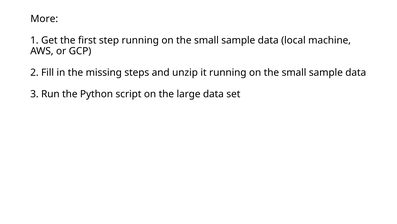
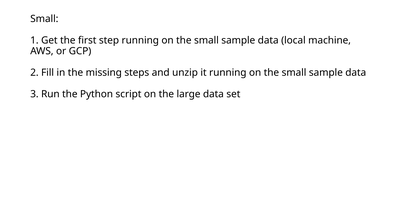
More: More -> Small (44, 19)
